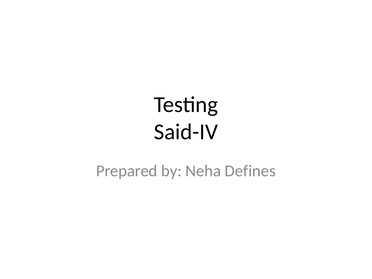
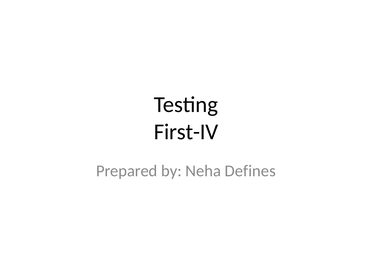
Said-IV: Said-IV -> First-IV (186, 132)
